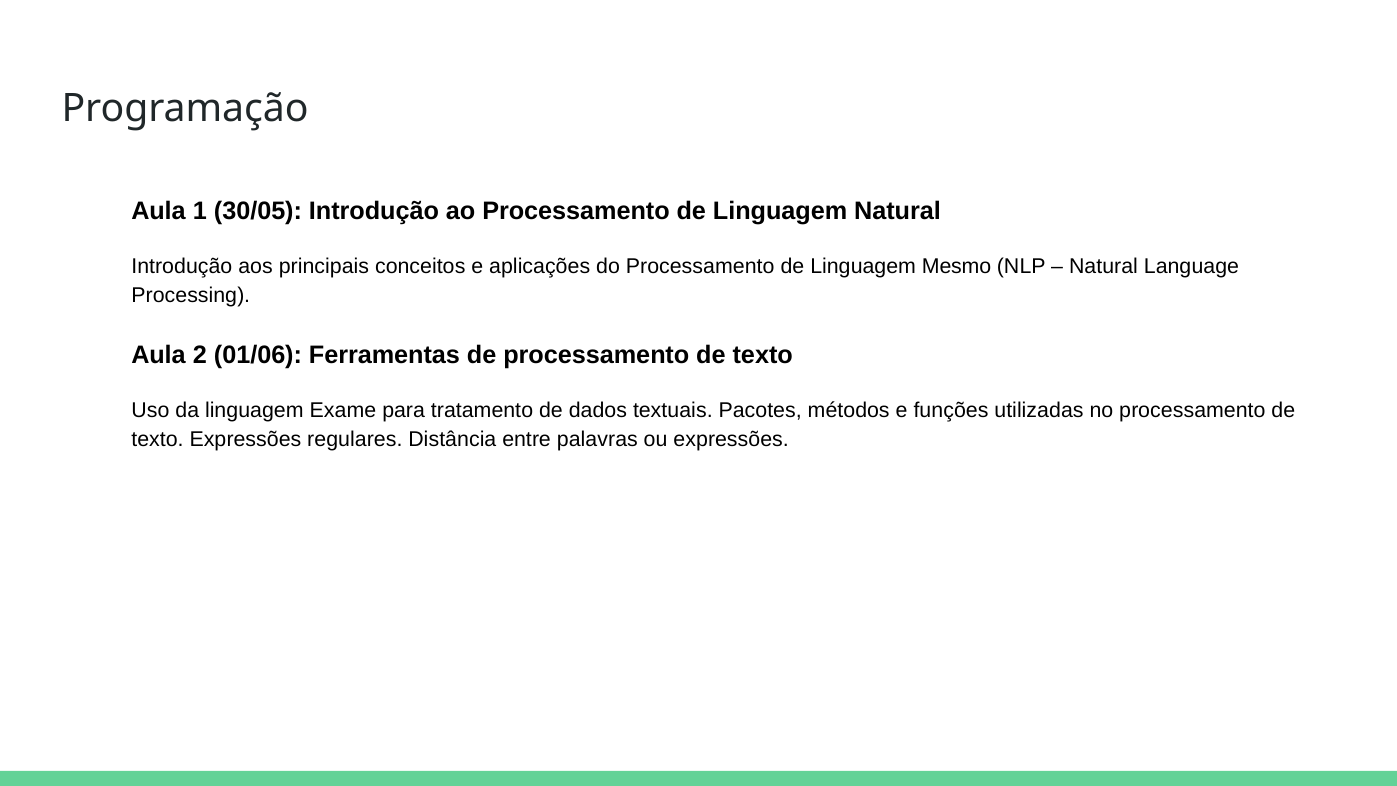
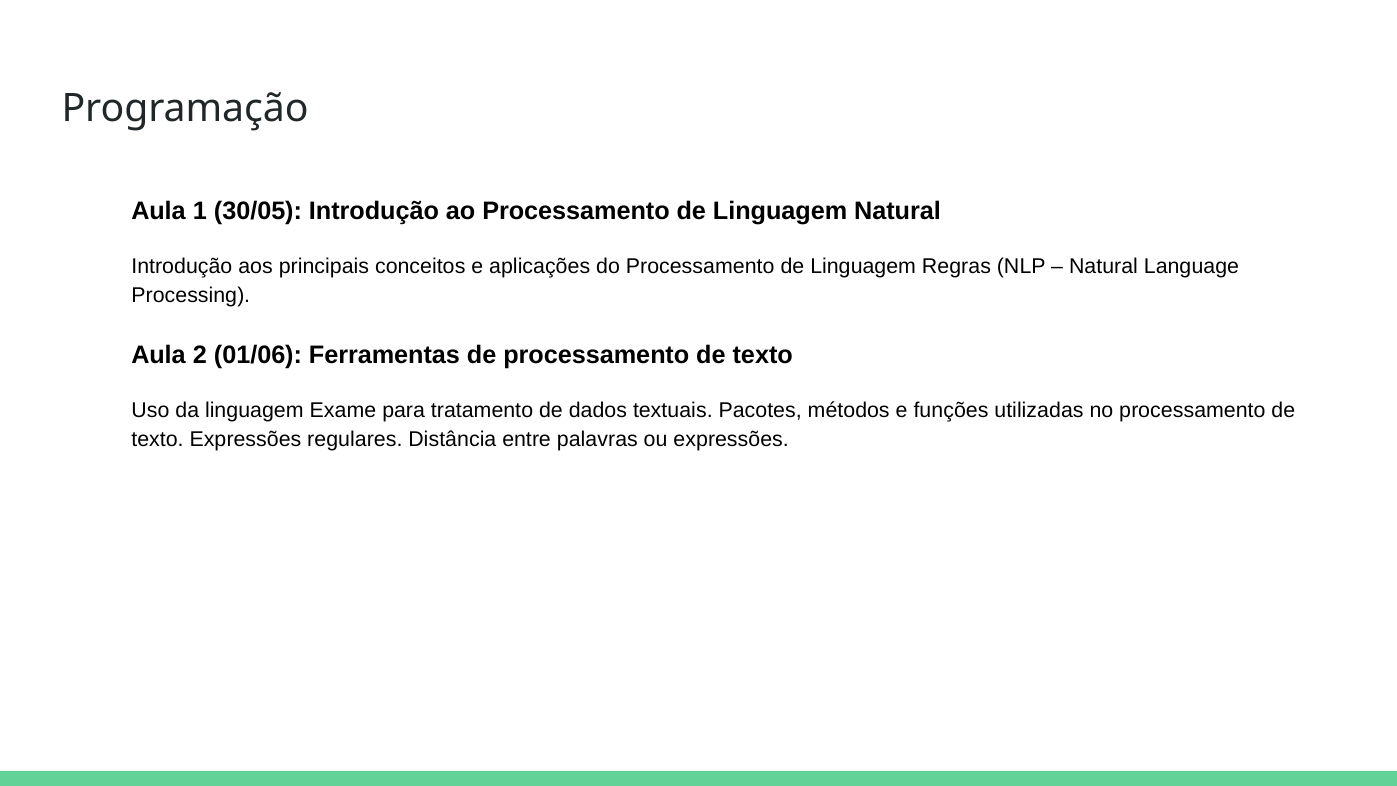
Mesmo: Mesmo -> Regras (956, 266)
